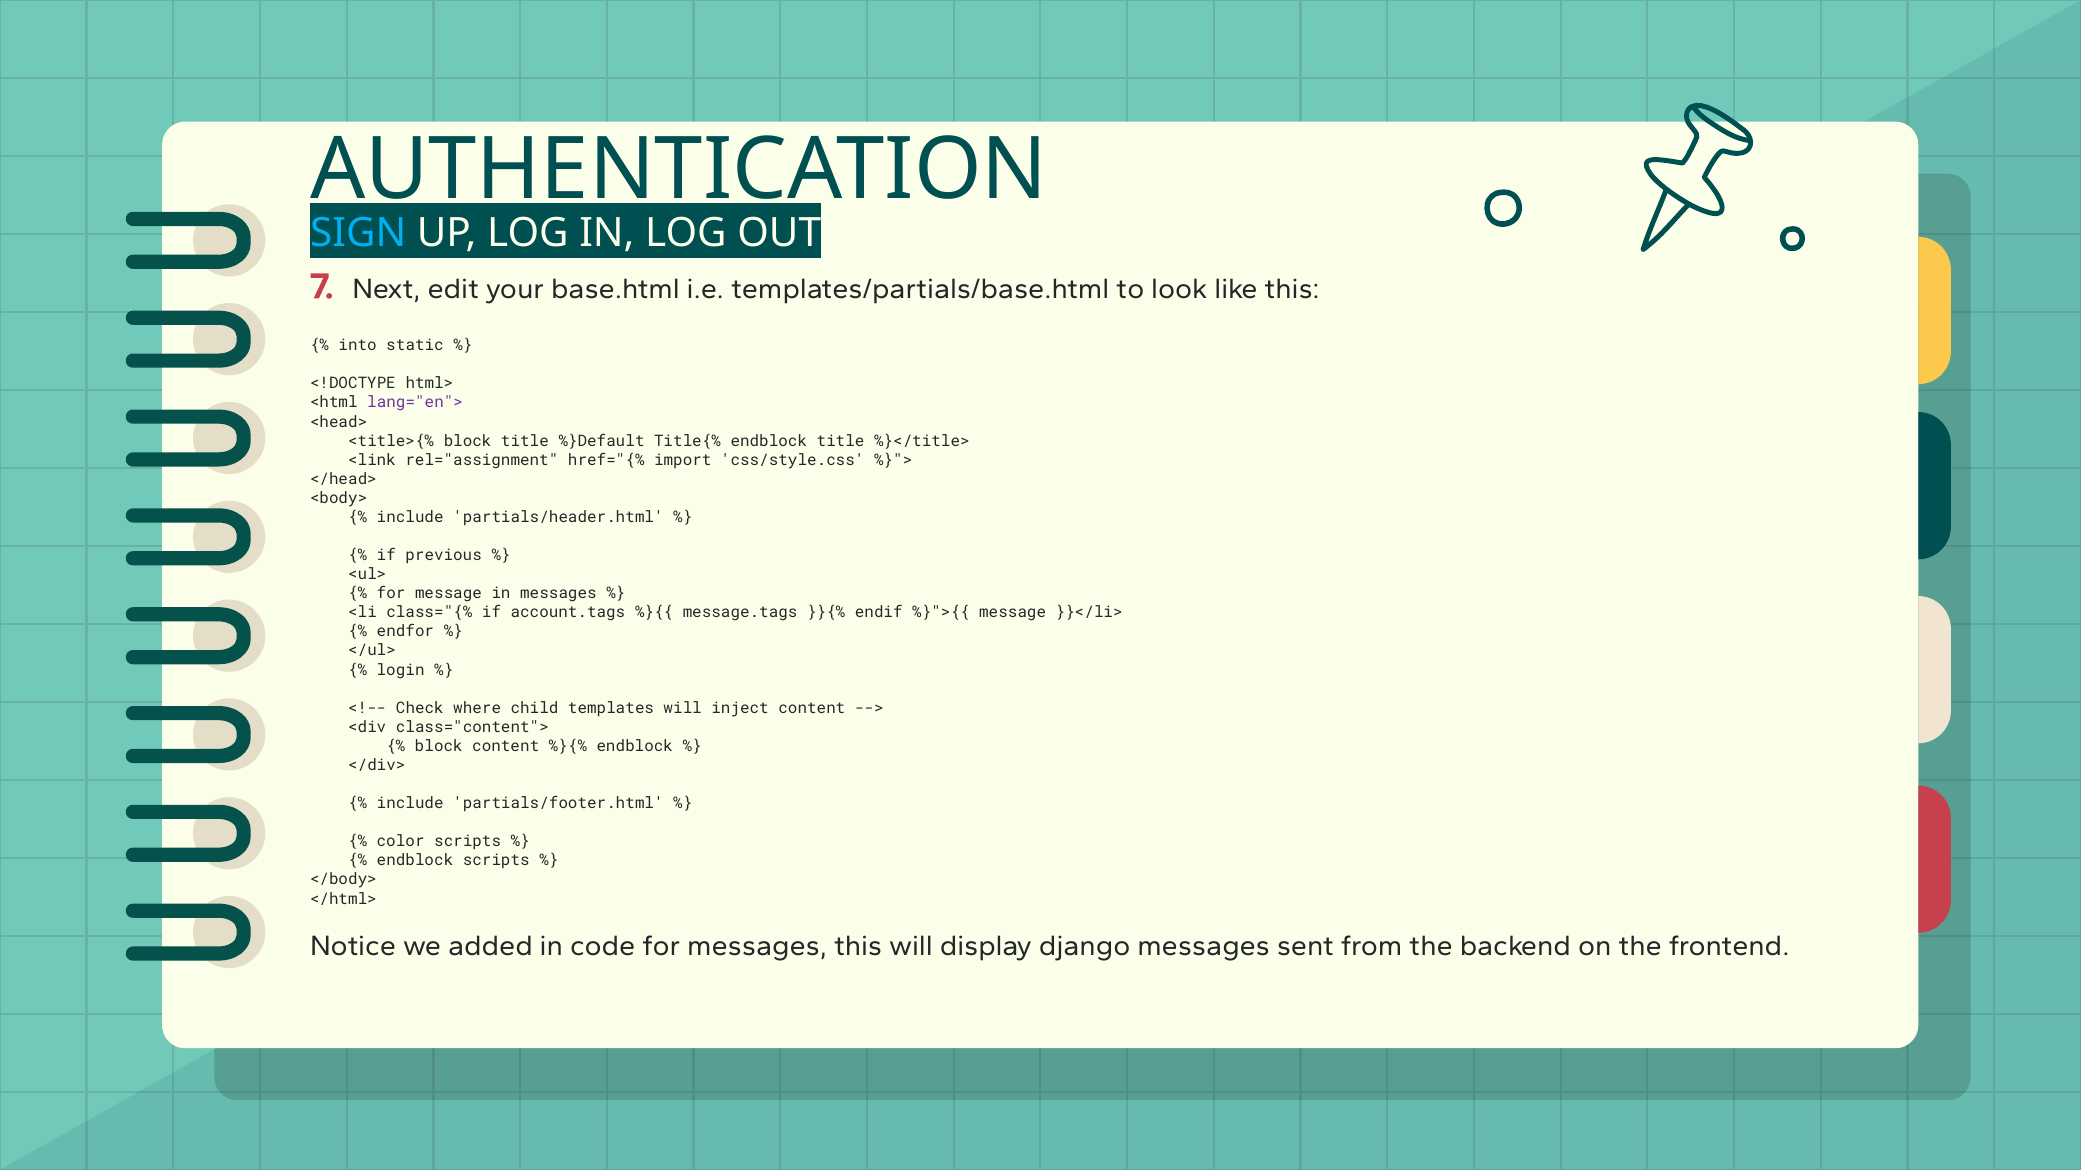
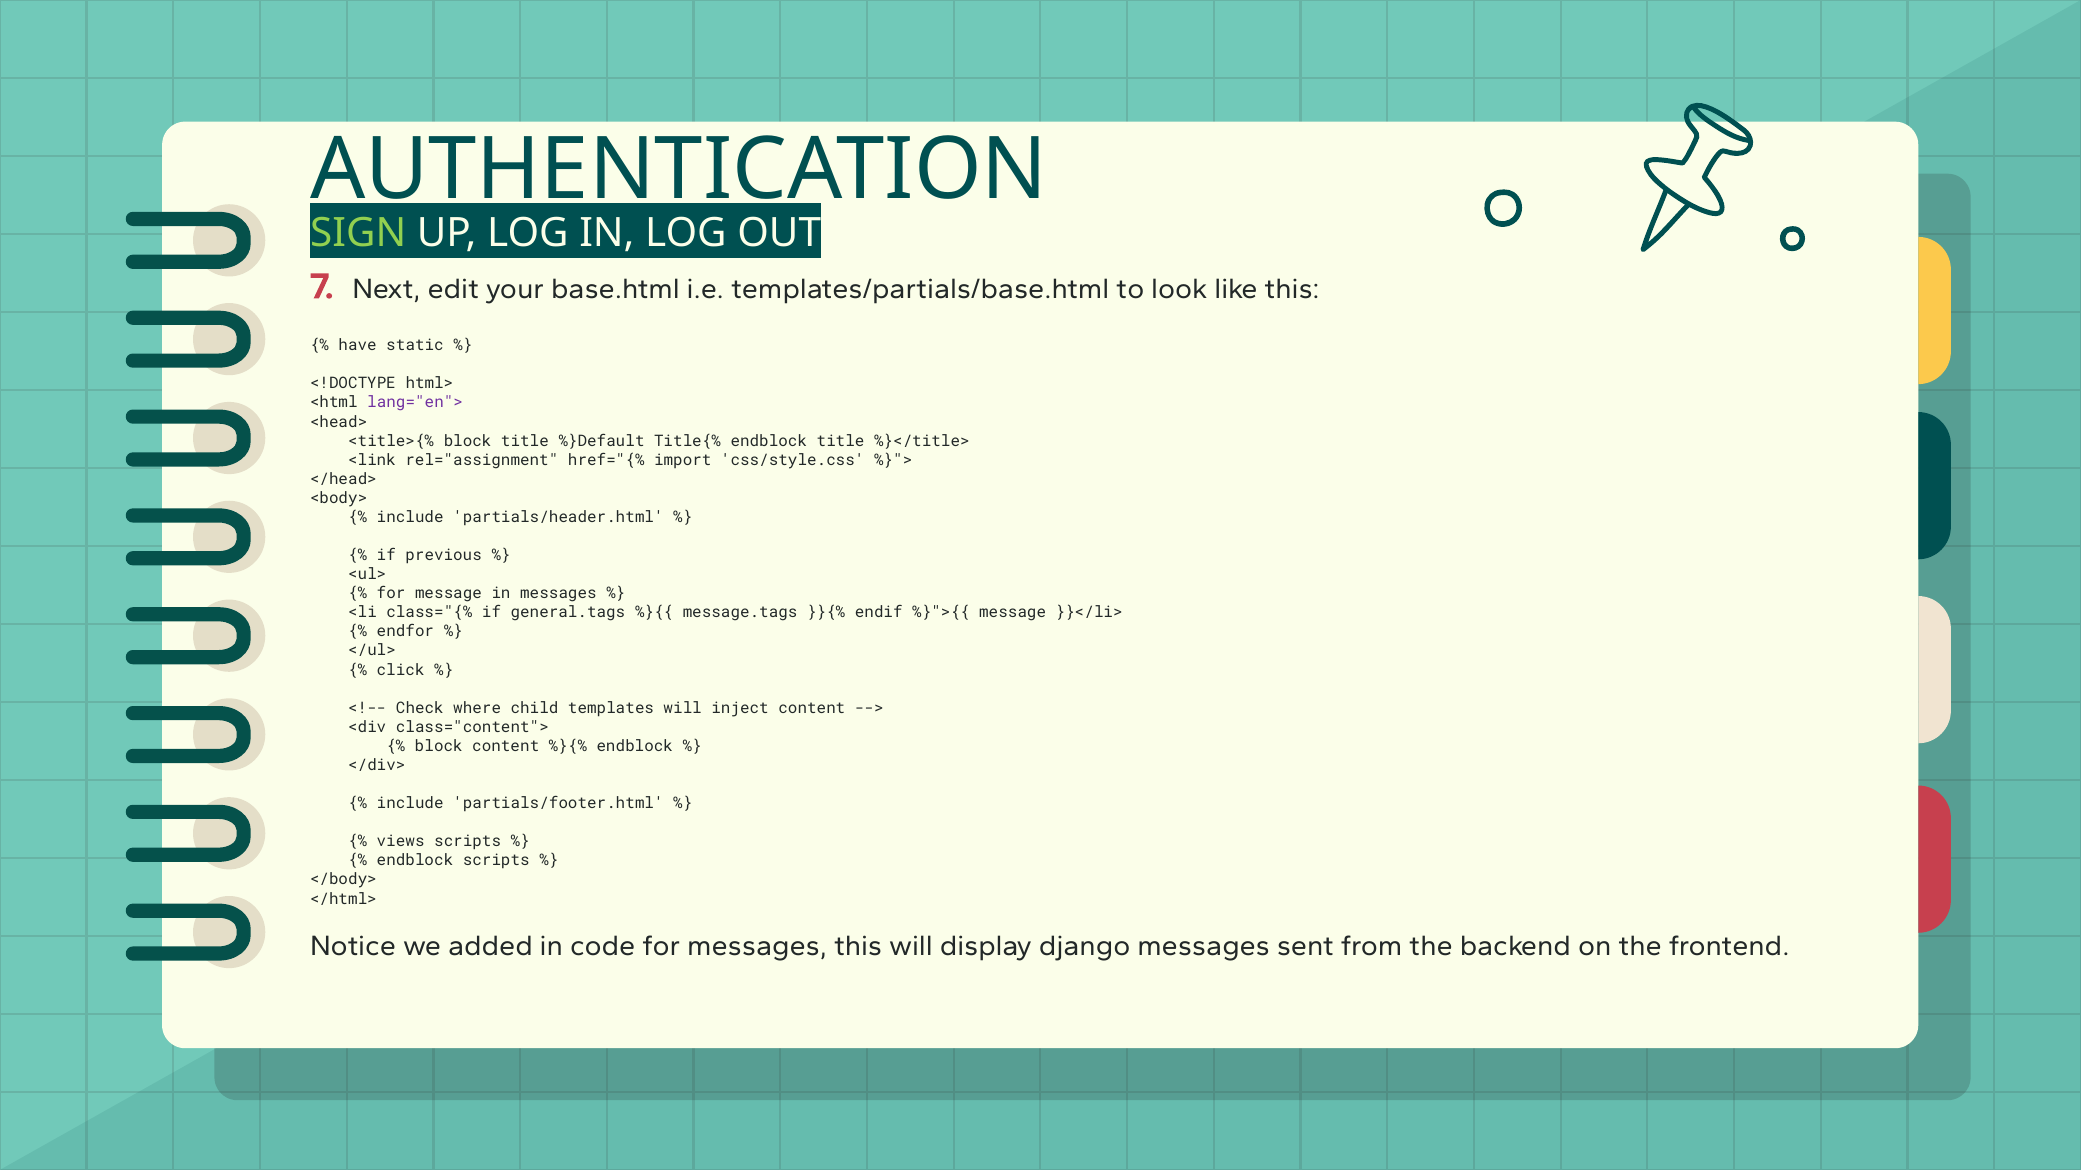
SIGN colour: light blue -> light green (358, 233)
into: into -> have (358, 346)
account.tags: account.tags -> general.tags (568, 613)
login: login -> click (401, 670)
color: color -> views (401, 842)
